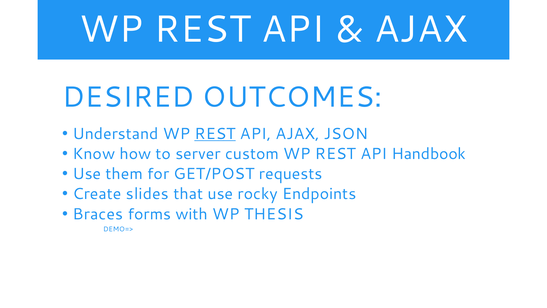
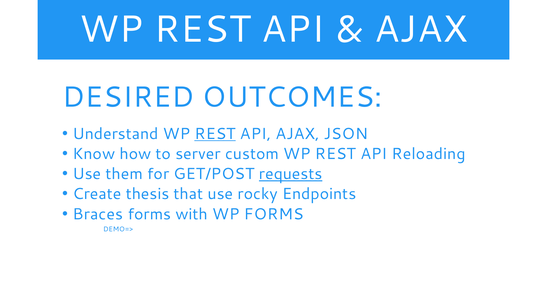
Handbook: Handbook -> Reloading (429, 154)
requests underline: none -> present (291, 174)
slides: slides -> thesis (148, 194)
WP THESIS: THESIS -> FORMS (274, 214)
